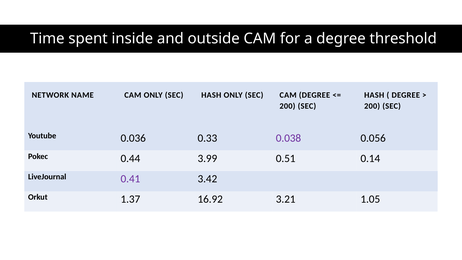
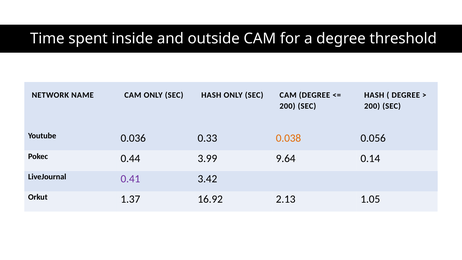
0.038 colour: purple -> orange (288, 138)
0.51: 0.51 -> 9.64 (286, 158)
3.21: 3.21 -> 2.13 (286, 199)
